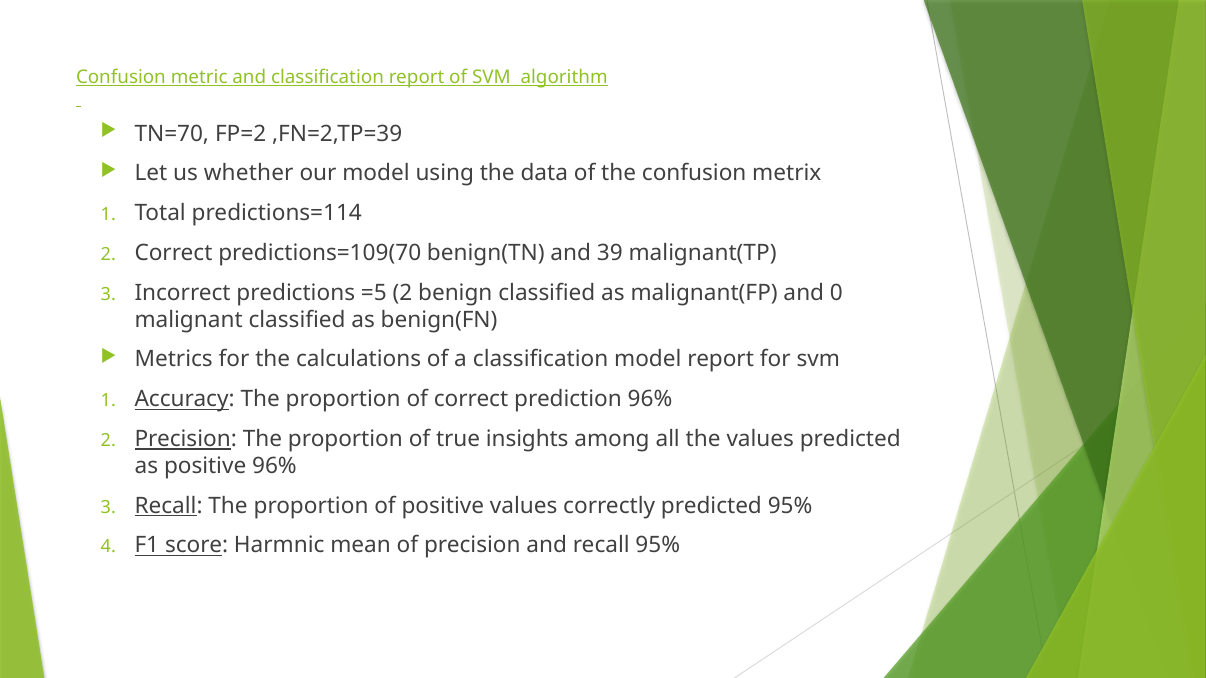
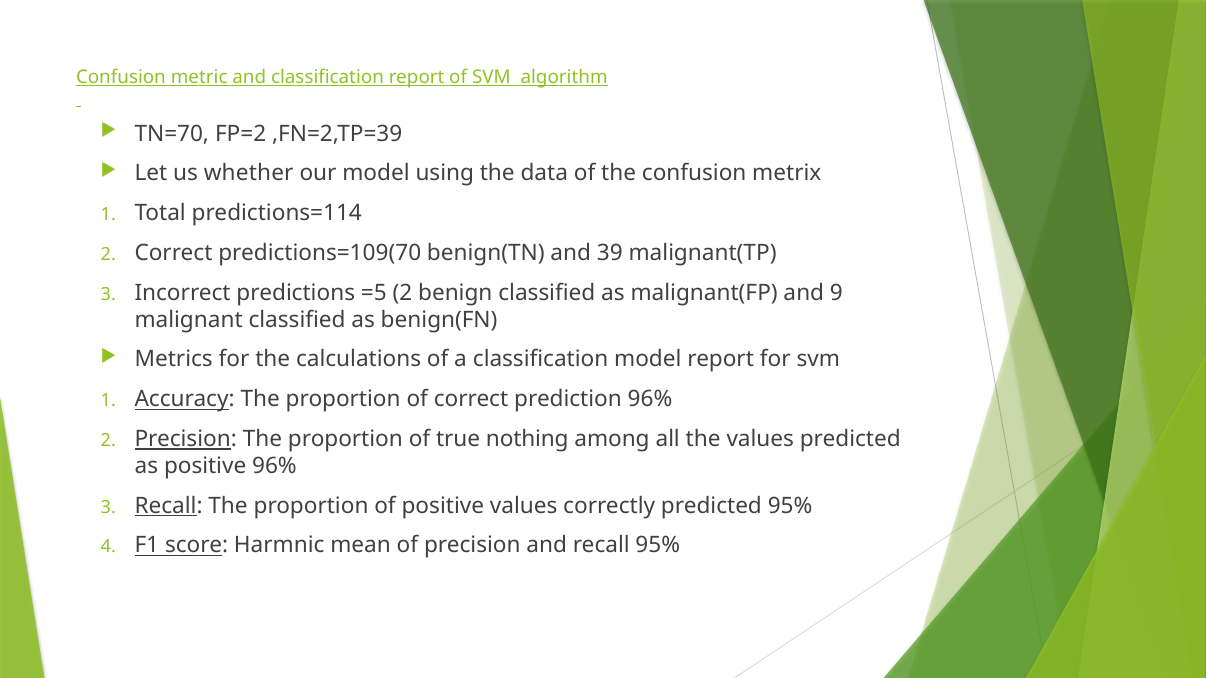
0: 0 -> 9 (836, 293)
insights: insights -> nothing (527, 439)
